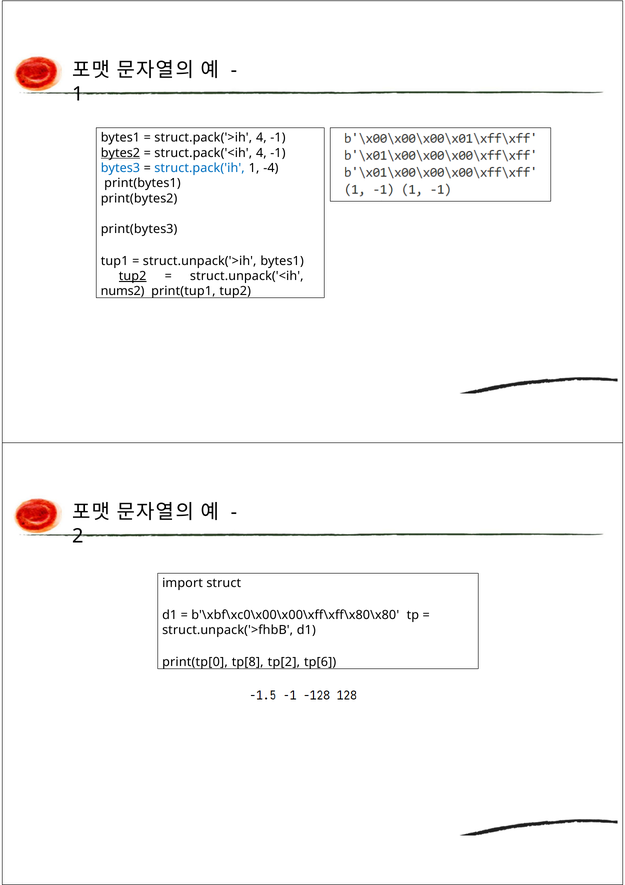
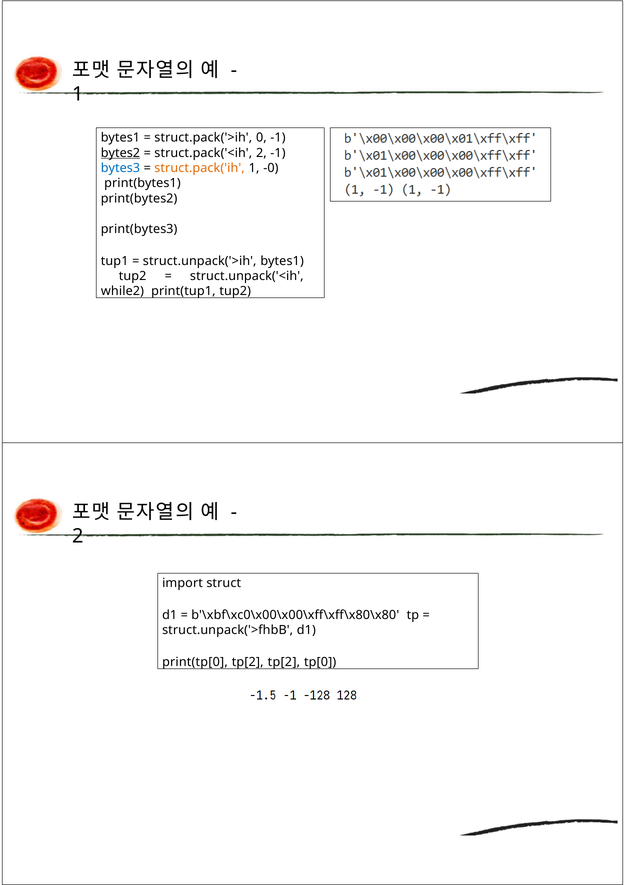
struct.pack('>ih 4: 4 -> 0 (261, 138)
struct.pack('<ih 4: 4 -> 2 (261, 153)
struct.pack('ih colour: blue -> orange (200, 168)
-4: -4 -> -0 (271, 168)
tup2 underline: present -> none (133, 276)
nums2: nums2 -> while2 (122, 291)
print(tp[0 tp[8: tp[8 -> tp[2 (248, 662)
tp[6: tp[6 -> tp[0 (320, 662)
